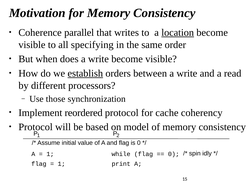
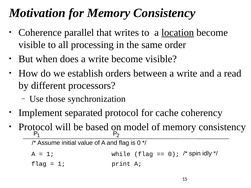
specifying: specifying -> processing (92, 45)
establish underline: present -> none (85, 74)
reordered: reordered -> separated (84, 113)
